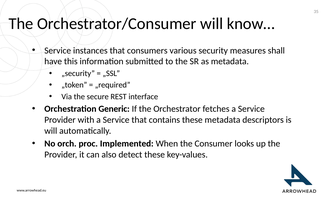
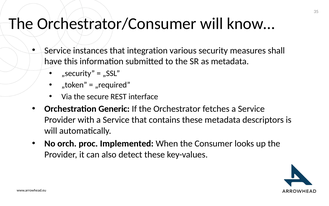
consumers: consumers -> integration (147, 50)
